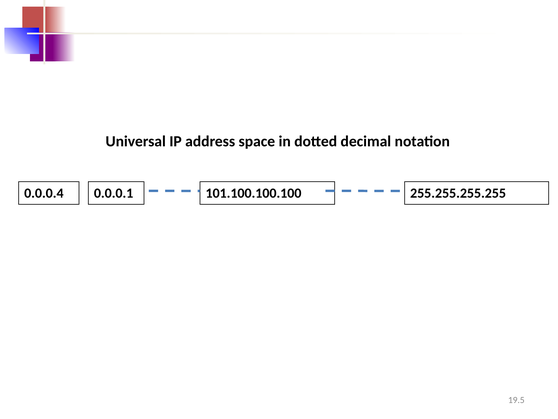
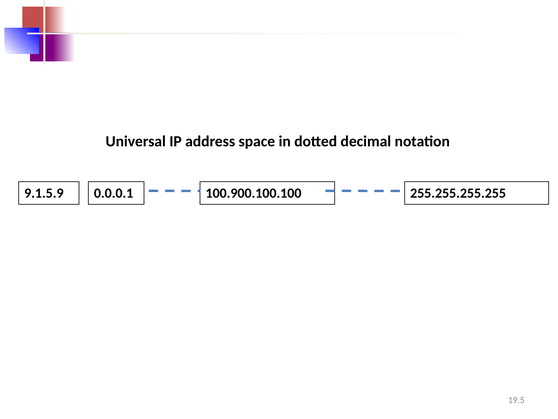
0.0.0.4: 0.0.0.4 -> 9.1.5.9 (44, 193)
101.100.100.100: 101.100.100.100 -> 100.900.100.100 (253, 193)
